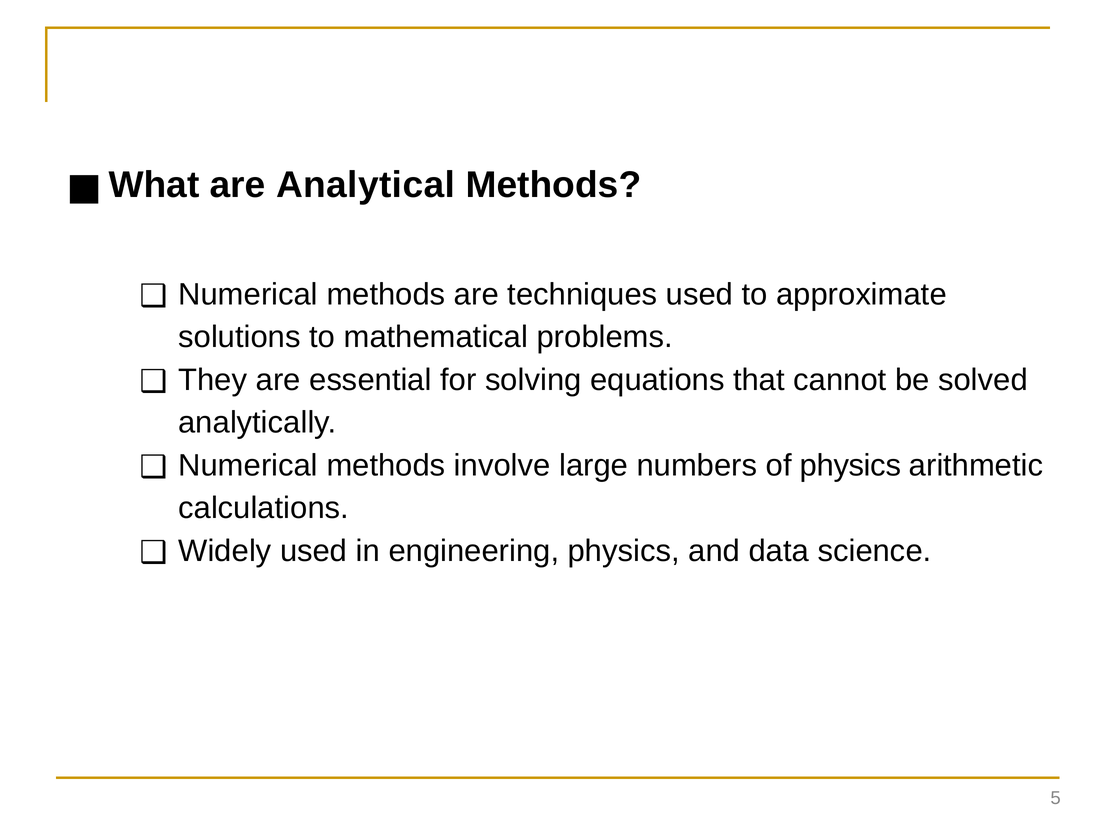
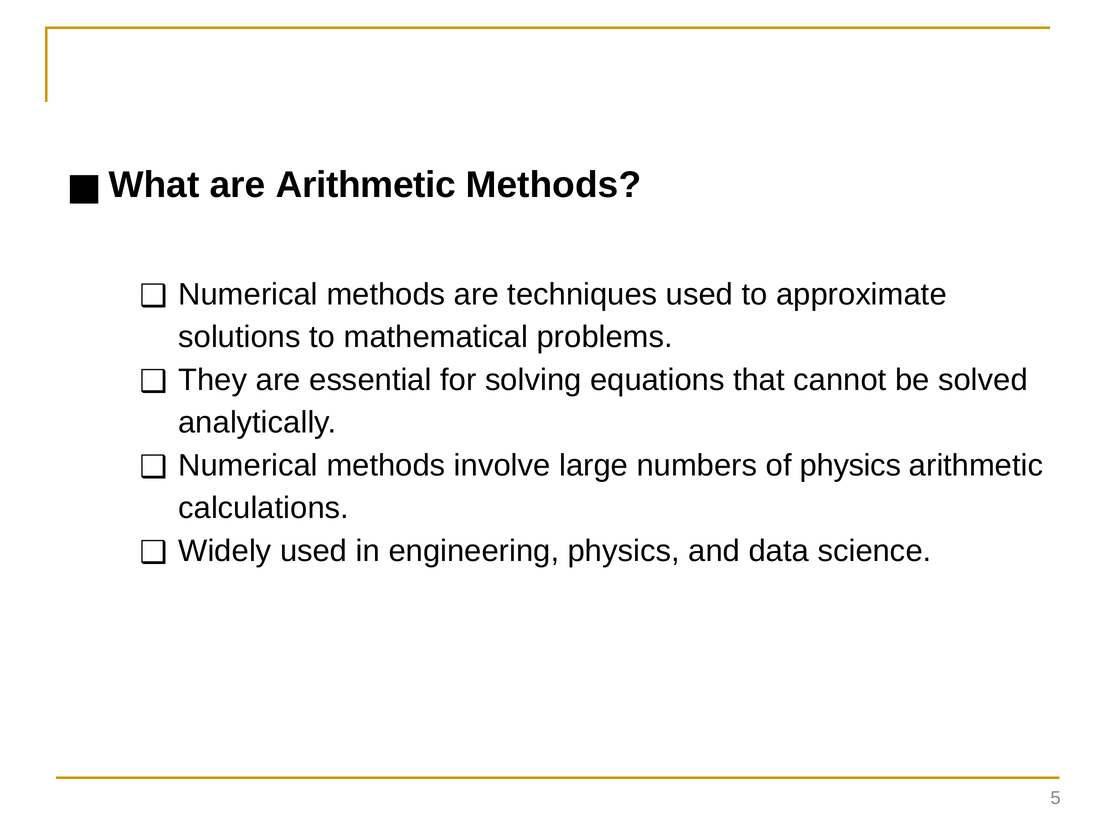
are Analytical: Analytical -> Arithmetic (366, 185)
